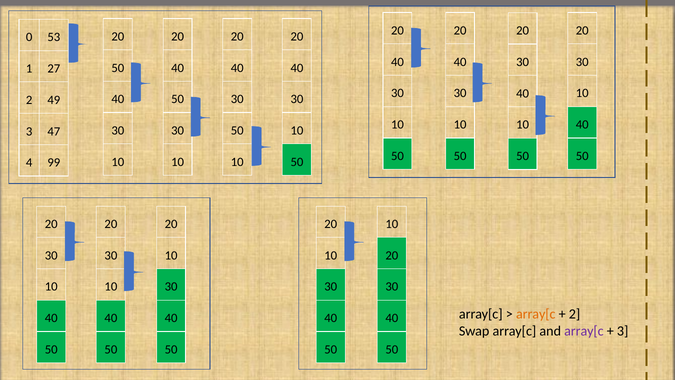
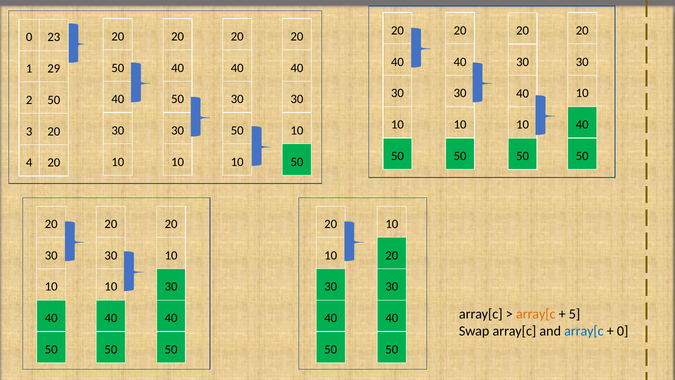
53: 53 -> 23 (54, 37)
27: 27 -> 29 (54, 69)
2 49: 49 -> 50 (54, 100)
3 47: 47 -> 20 (54, 131)
4 99: 99 -> 20 (54, 163)
2: 2 -> 5 (575, 314)
array[c colour: purple -> blue (584, 331)
3: 3 -> 0 (623, 331)
